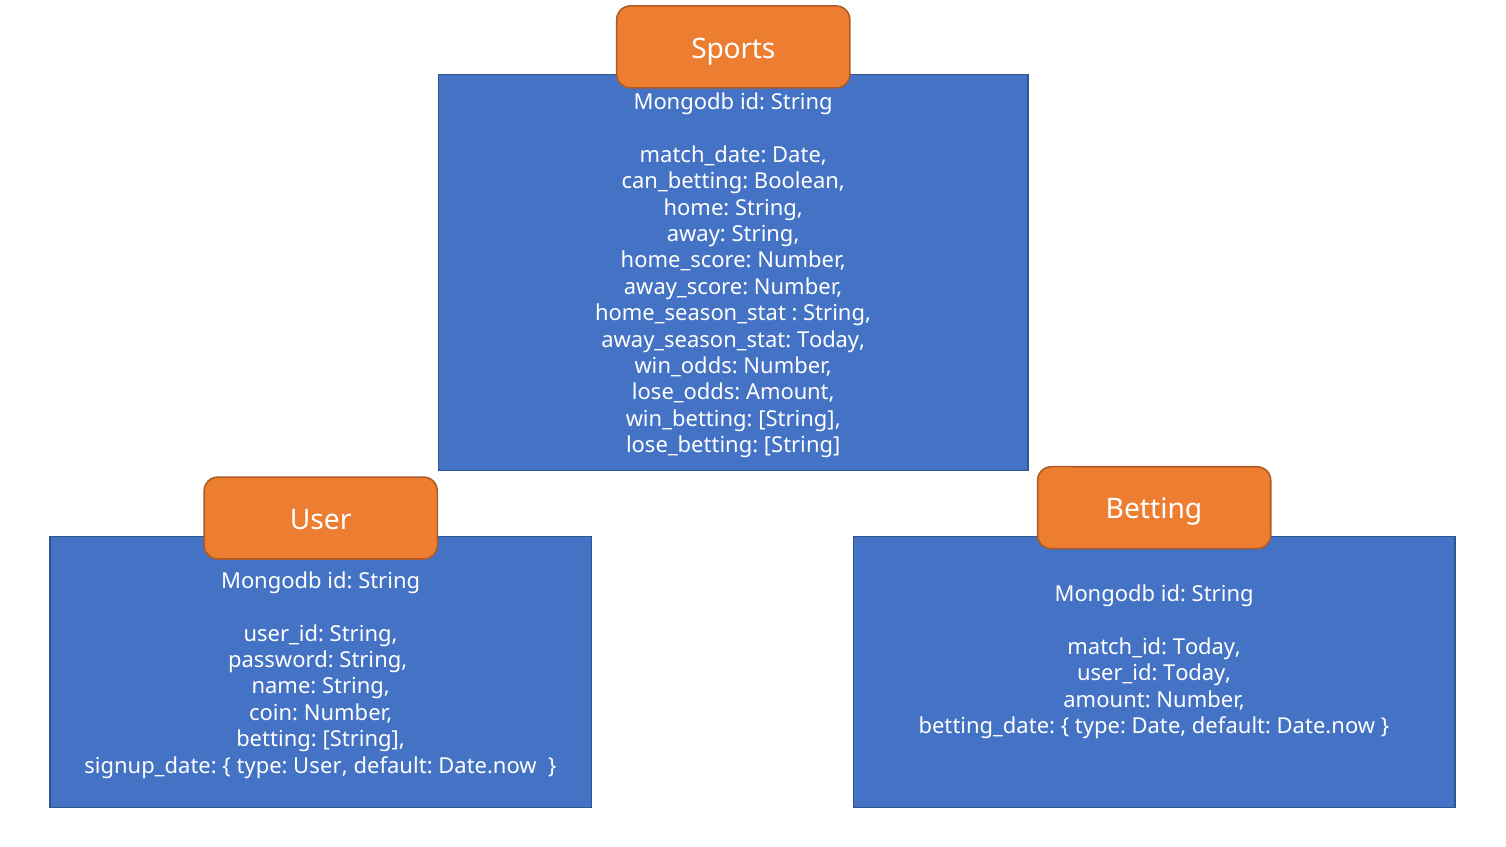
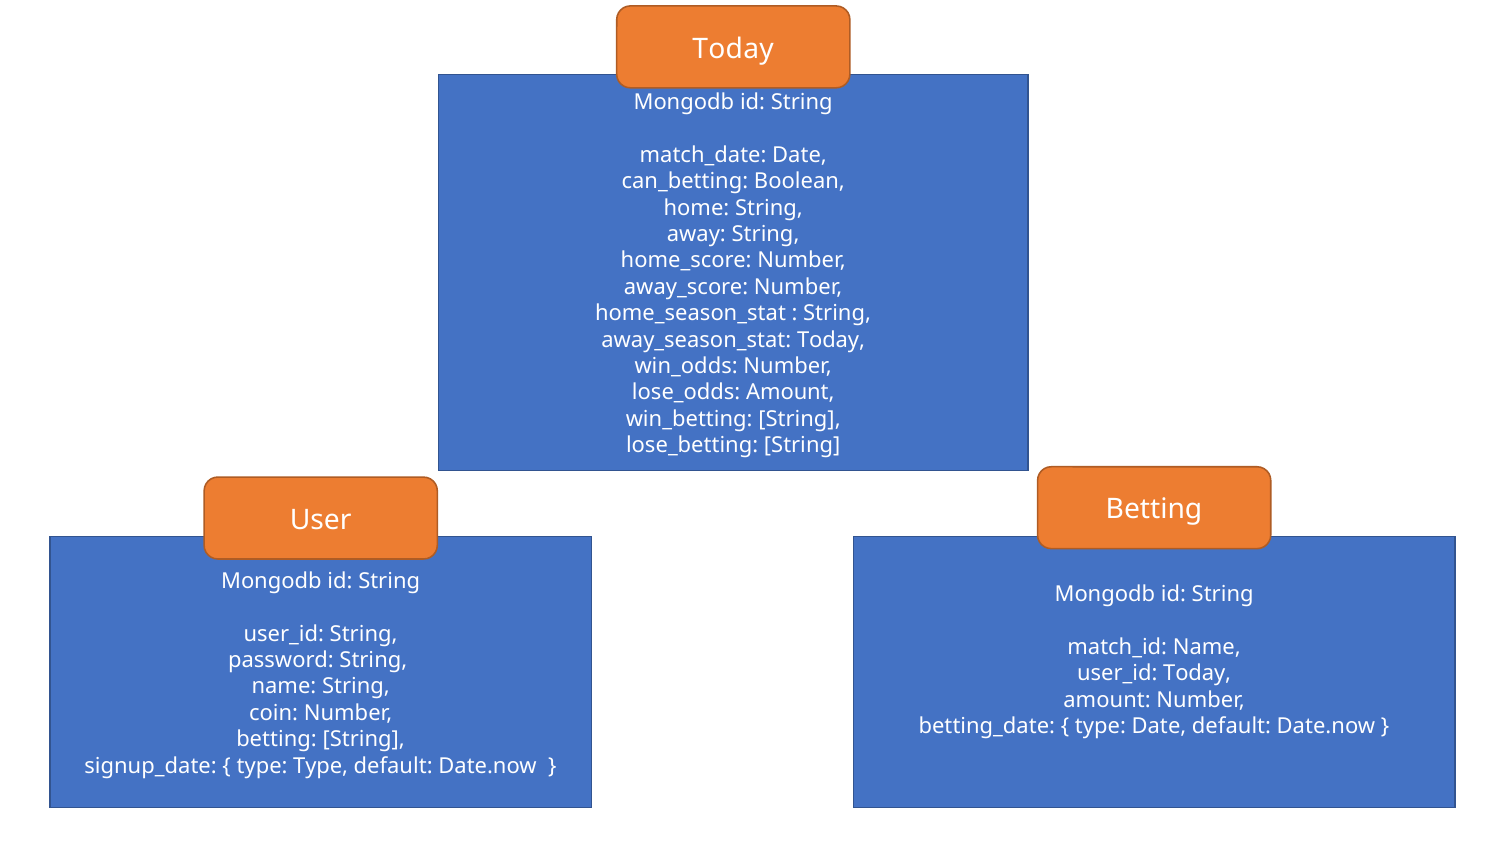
Sports: Sports -> Today (733, 49)
match_id Today: Today -> Name (1207, 647)
type User: User -> Type (321, 766)
